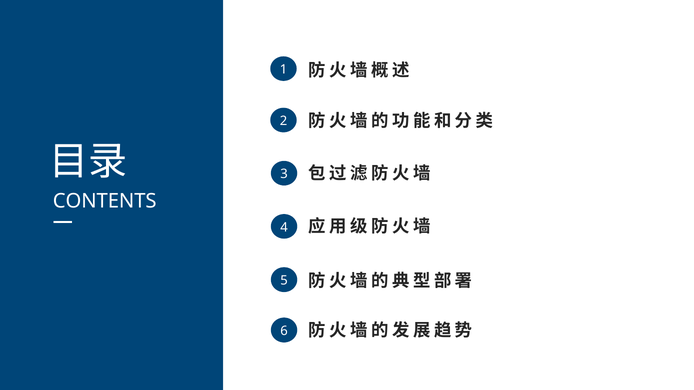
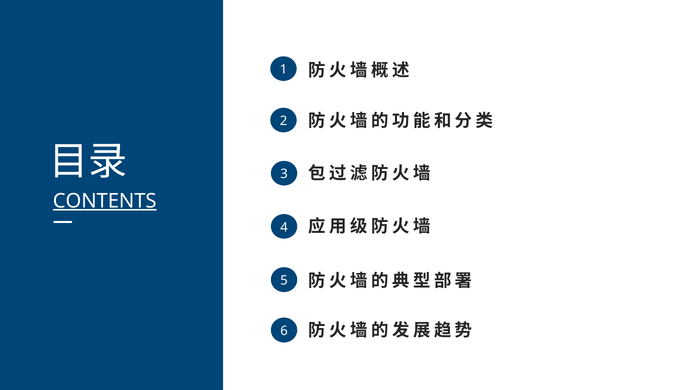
CONTENTS underline: none -> present (105, 201)
